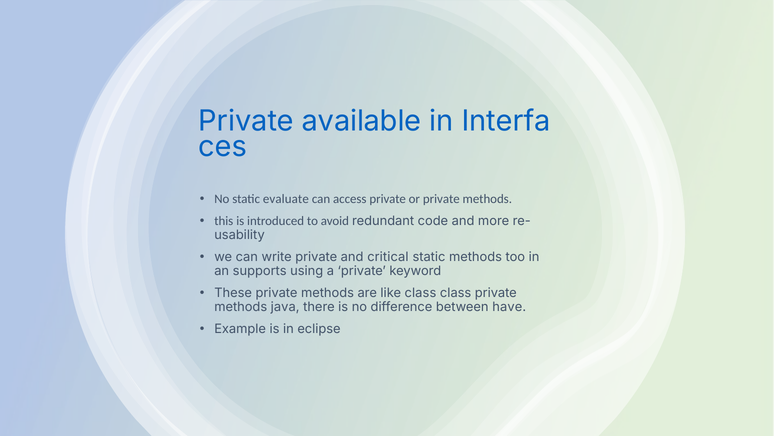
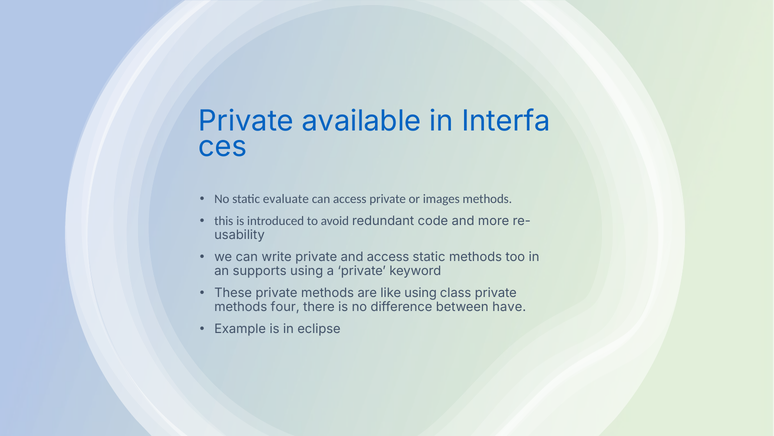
or private: private -> images (441, 199)
and critical: critical -> access (388, 257)
like class: class -> using (421, 293)
java: java -> four (285, 306)
